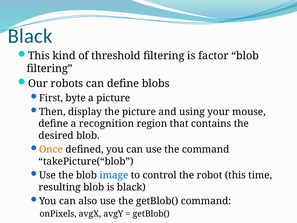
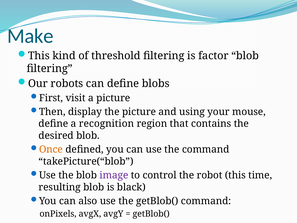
Black: Black -> Make (30, 36)
byte: byte -> visit (76, 98)
image colour: blue -> purple (114, 175)
